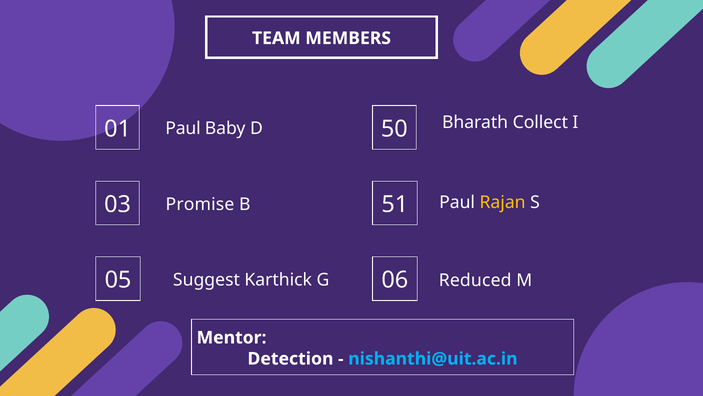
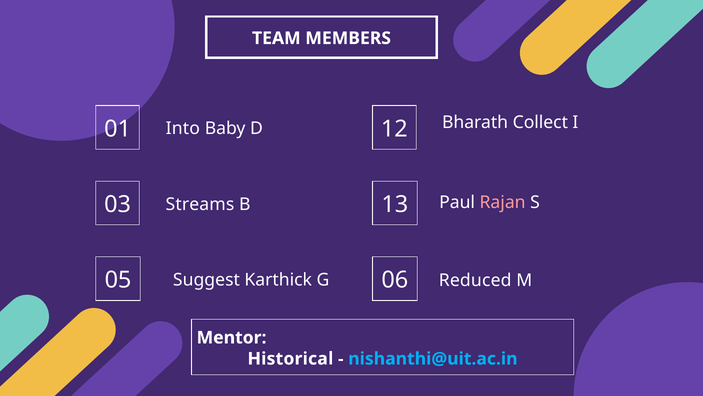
50: 50 -> 12 (394, 129)
Paul: Paul -> Into (183, 128)
51: 51 -> 13 (395, 204)
Promise: Promise -> Streams (200, 204)
Rajan colour: yellow -> pink (503, 202)
Detection: Detection -> Historical (290, 358)
